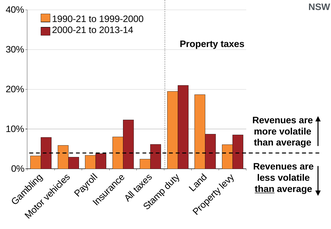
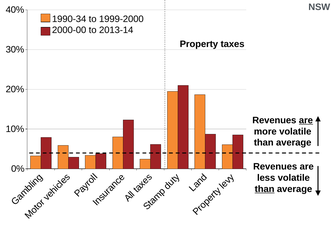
1990-21: 1990-21 -> 1990-34 (69, 19)
2000-21: 2000-21 -> 2000-00 (69, 30)
are underline: none -> present (306, 120)
